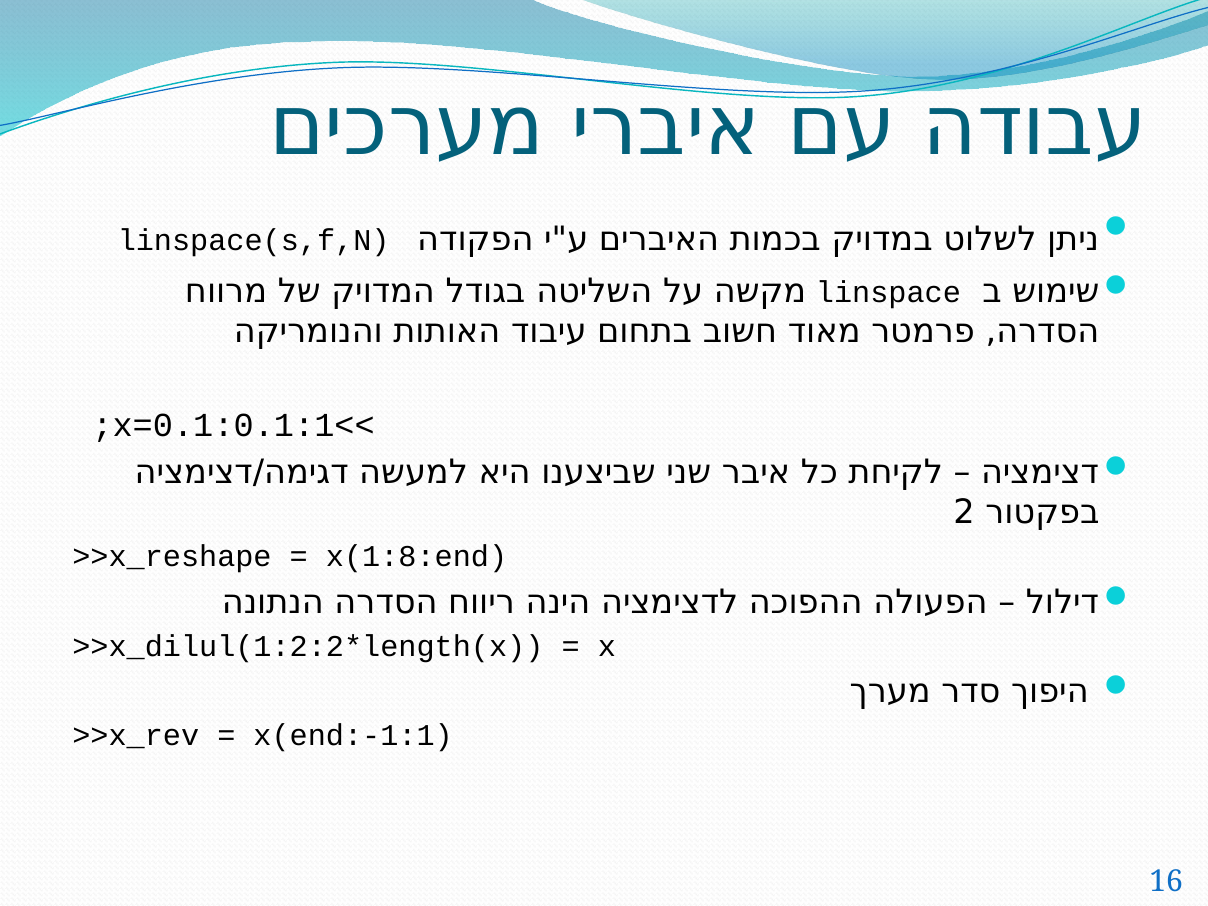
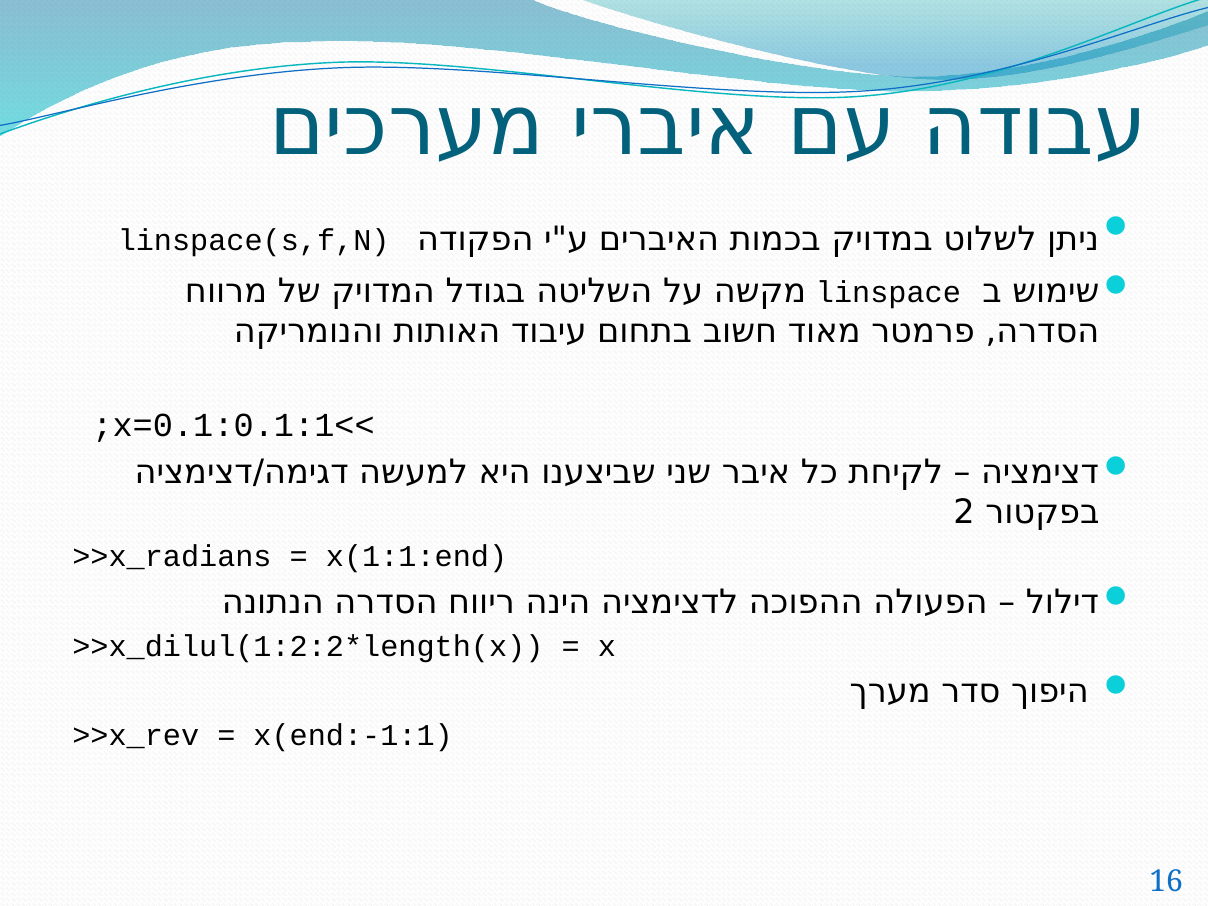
>>x_reshape: >>x_reshape -> >>x_radians (172, 557)
x(1:8:end: x(1:8:end -> x(1:1:end (417, 557)
